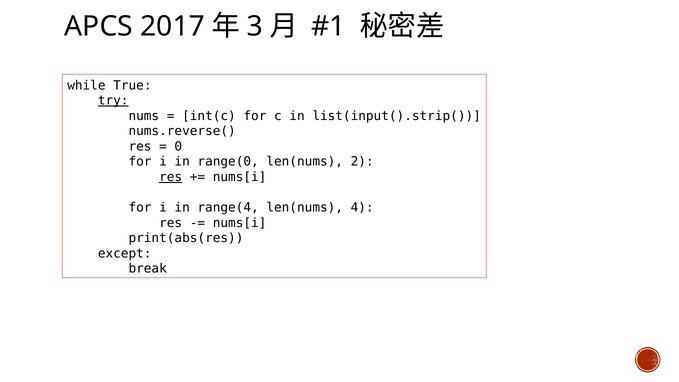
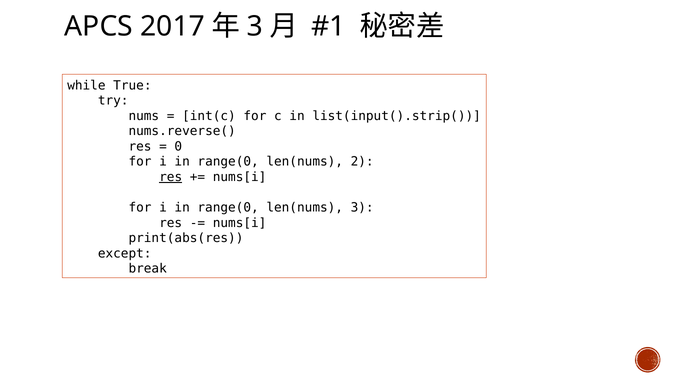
try underline: present -> none (113, 101)
range(4: range(4 -> range(0 (228, 208)
len(nums 4: 4 -> 3 (362, 208)
